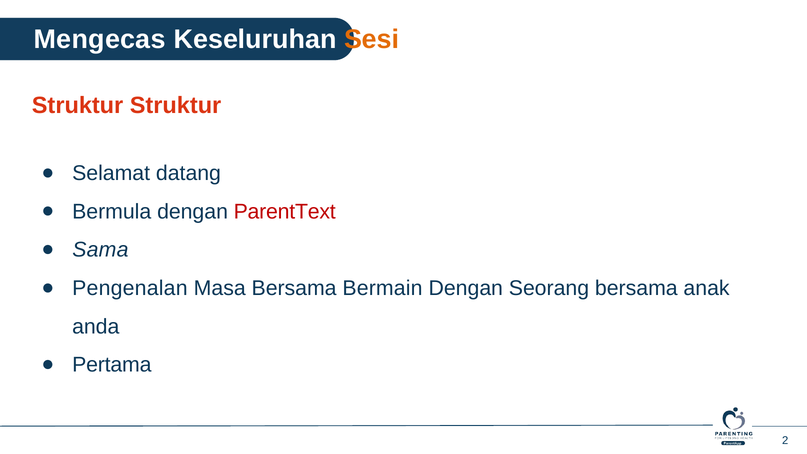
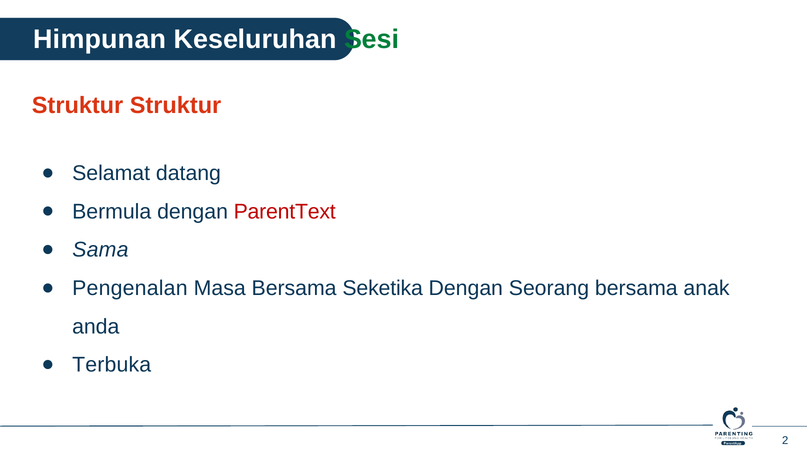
Mengecas: Mengecas -> Himpunan (100, 39)
Sesi colour: orange -> green (372, 39)
Bermain: Bermain -> Seketika (383, 288)
Pertama: Pertama -> Terbuka (112, 365)
